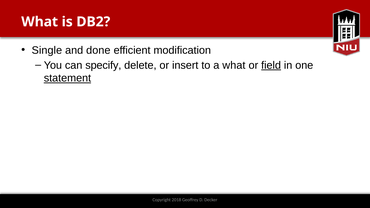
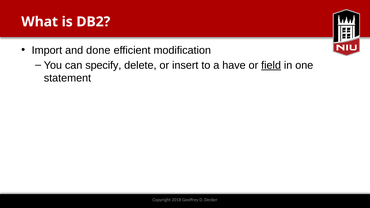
Single: Single -> Import (47, 50)
a what: what -> have (234, 65)
statement underline: present -> none (67, 78)
